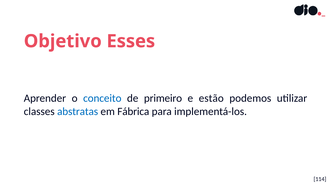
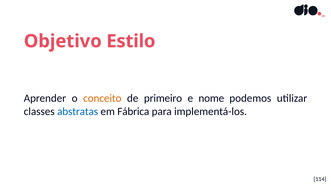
Esses: Esses -> Estilo (131, 41)
conceito colour: blue -> orange (102, 98)
estão: estão -> nome (211, 98)
